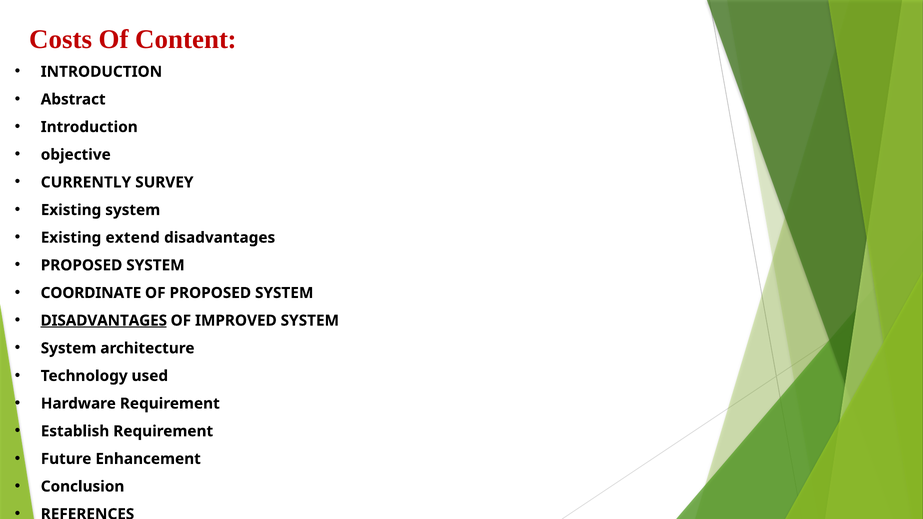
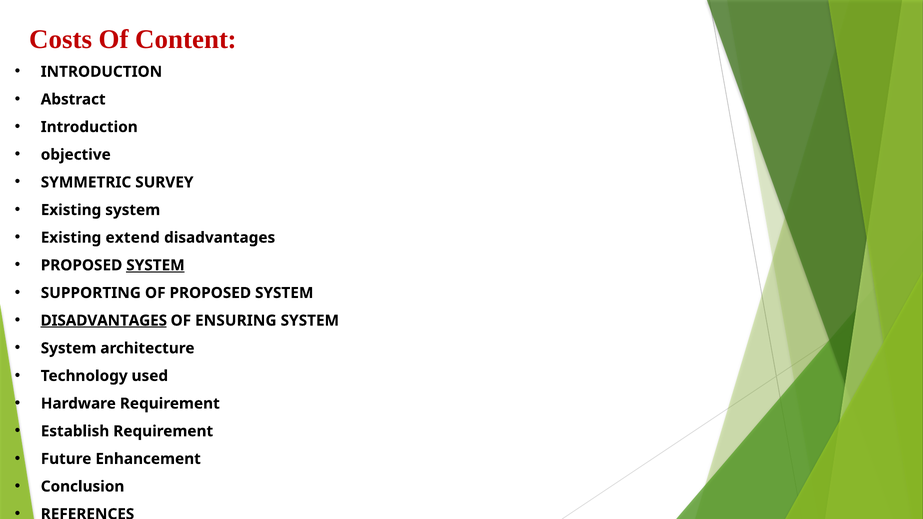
CURRENTLY: CURRENTLY -> SYMMETRIC (86, 182)
SYSTEM underline: none -> present (155, 265)
COORDINATE: COORDINATE -> SUPPORTING (91, 293)
IMPROVED: IMPROVED -> ENSURING (236, 321)
